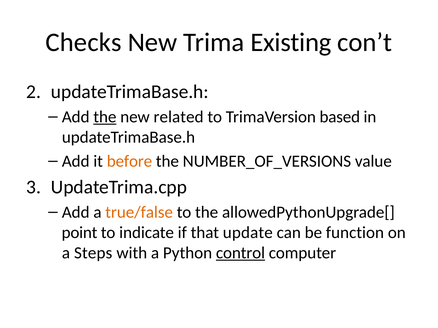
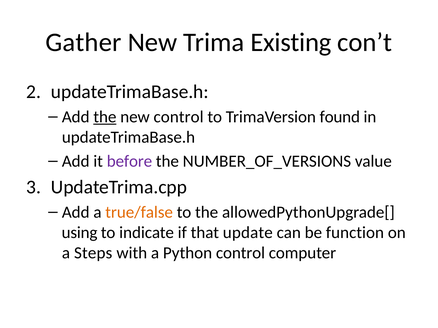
Checks: Checks -> Gather (83, 42)
new related: related -> control (179, 117)
based: based -> found (340, 117)
before colour: orange -> purple (129, 161)
point: point -> using (80, 233)
control underline: present -> none (240, 253)
